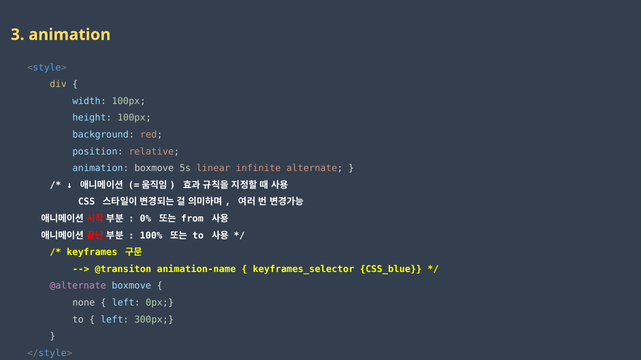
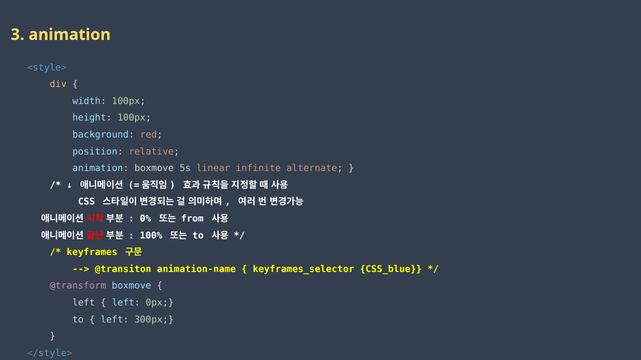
@alternate: @alternate -> @transform (78, 286)
none: none -> left (84, 303)
